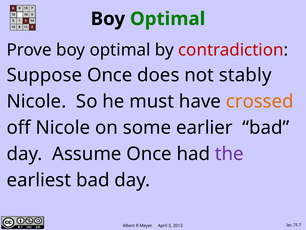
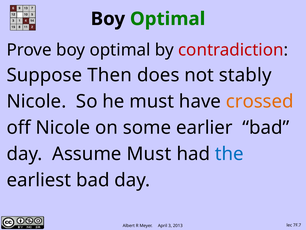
Suppose Once: Once -> Then (110, 75)
Assume Once: Once -> Must (149, 154)
the colour: purple -> blue (229, 154)
